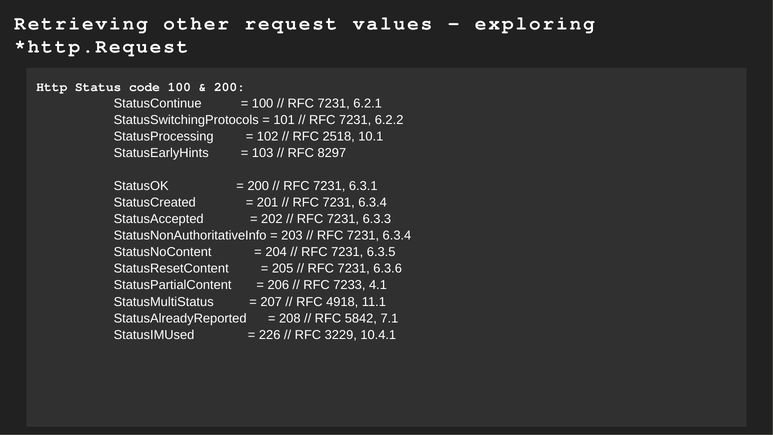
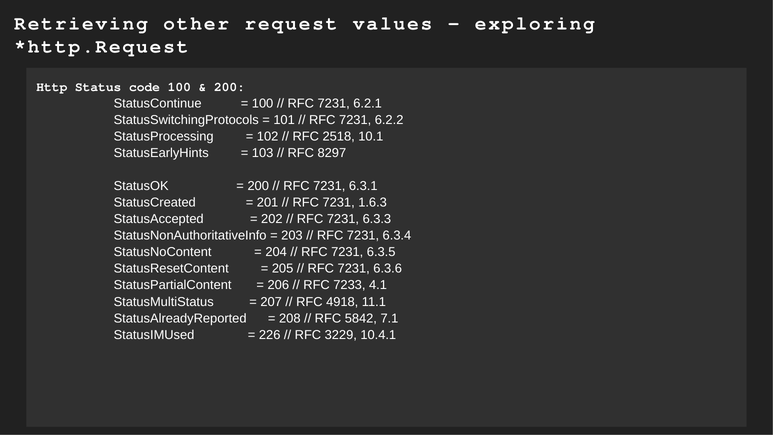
6.3.4: 6.3.4 -> 1.6.3 (373, 202)
